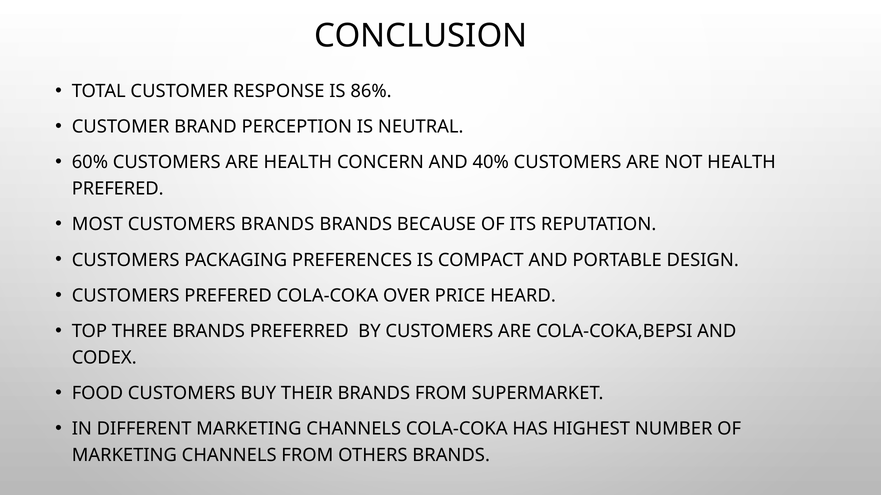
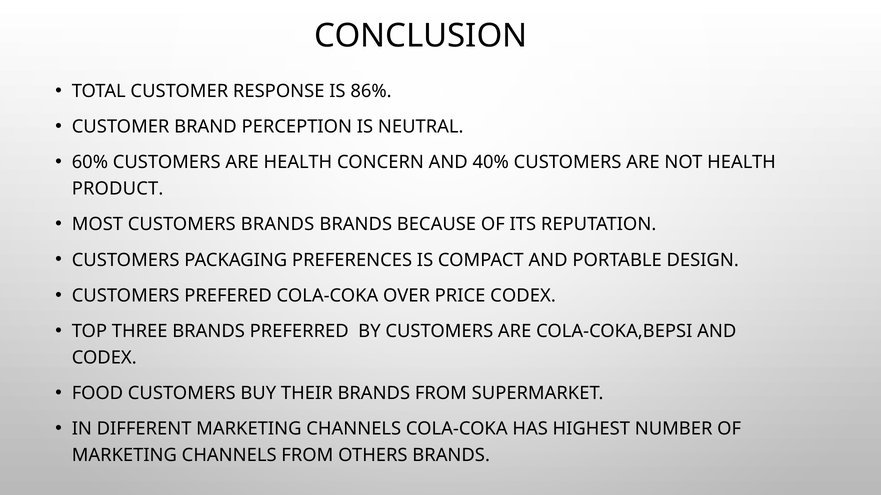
PREFERED: PREFERED -> PRODUCT (118, 189)
PRICE HEARD: HEARD -> CODEX (523, 296)
